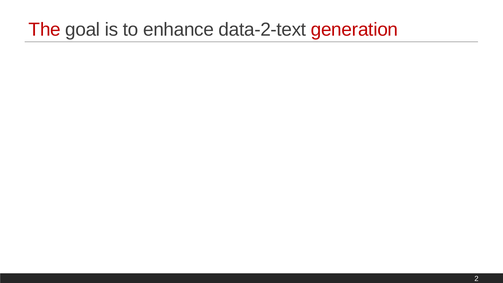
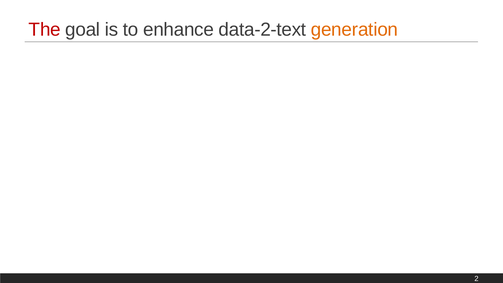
generation colour: red -> orange (354, 30)
